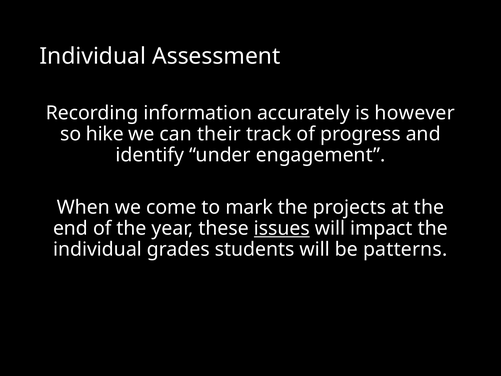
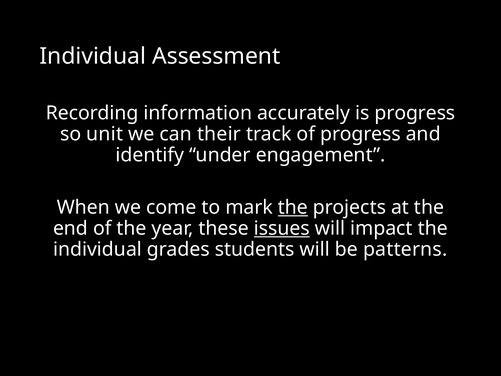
is however: however -> progress (415, 113)
hike: hike -> unit (105, 134)
the underline: none -> present (293, 207)
